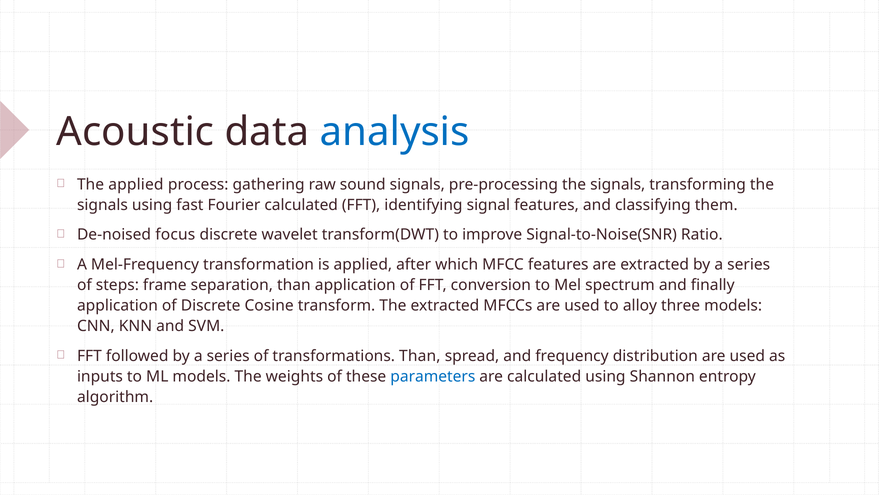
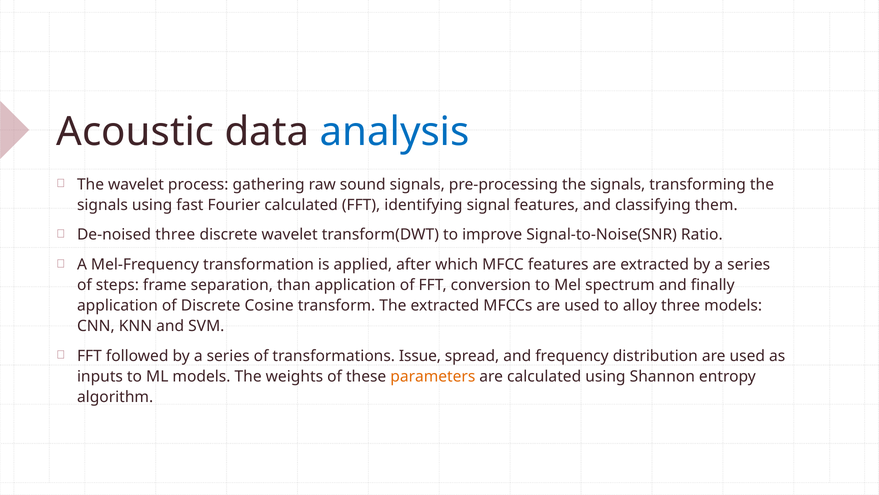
The applied: applied -> wavelet (136, 184)
De-noised focus: focus -> three (175, 235)
transformations Than: Than -> Issue (420, 356)
parameters colour: blue -> orange (433, 376)
